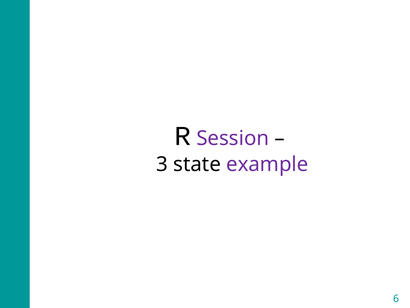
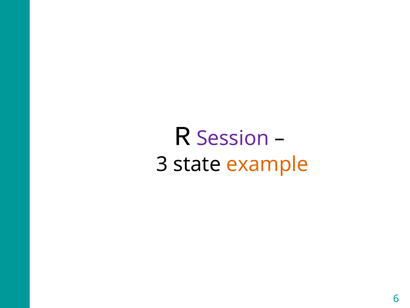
example colour: purple -> orange (267, 164)
